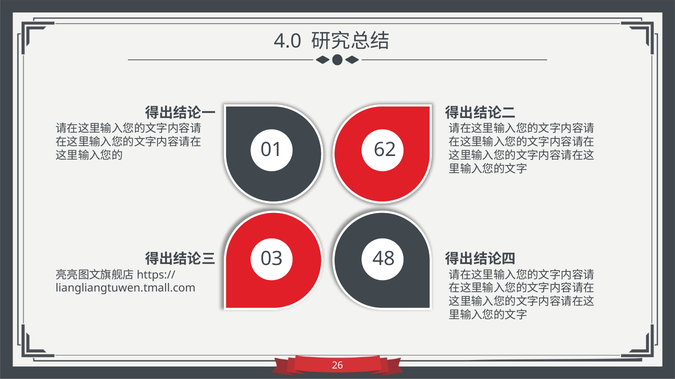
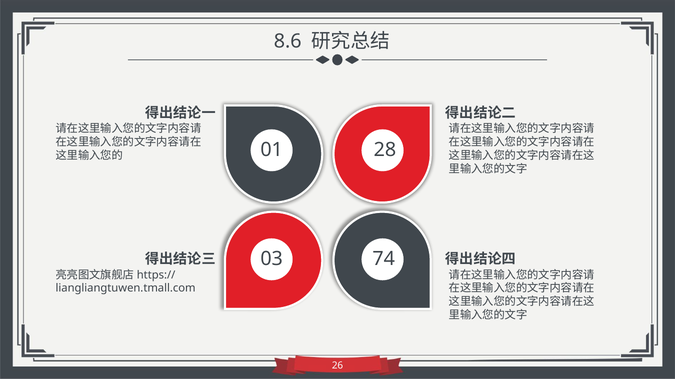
4.0: 4.0 -> 8.6 (288, 41)
62: 62 -> 28 (385, 150)
48: 48 -> 74 (384, 259)
